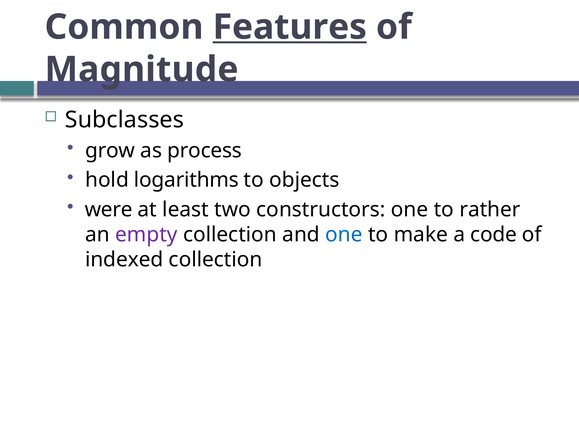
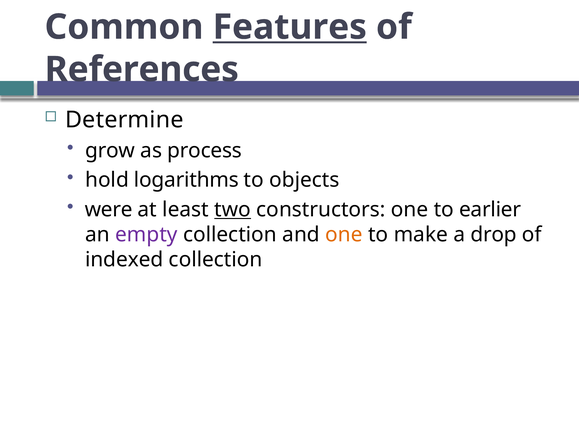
Magnitude: Magnitude -> References (142, 70)
Subclasses: Subclasses -> Determine (124, 120)
two underline: none -> present (233, 210)
rather: rather -> earlier (490, 210)
one colour: blue -> orange (344, 235)
code: code -> drop (494, 235)
